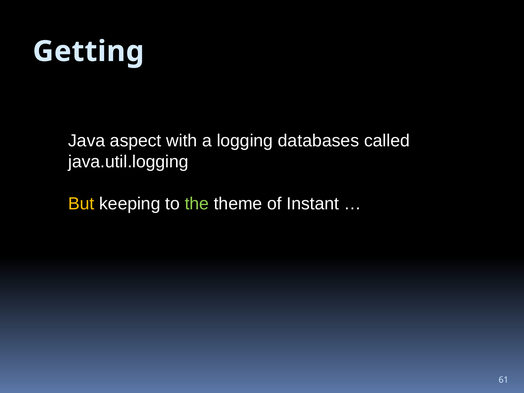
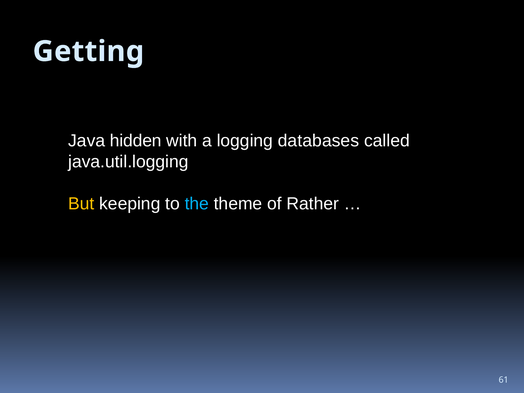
aspect: aspect -> hidden (136, 141)
the colour: light green -> light blue (197, 204)
Instant: Instant -> Rather (313, 204)
